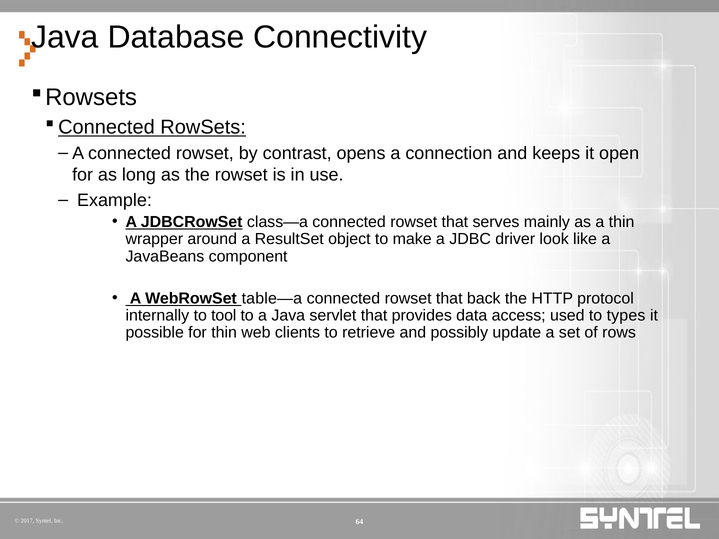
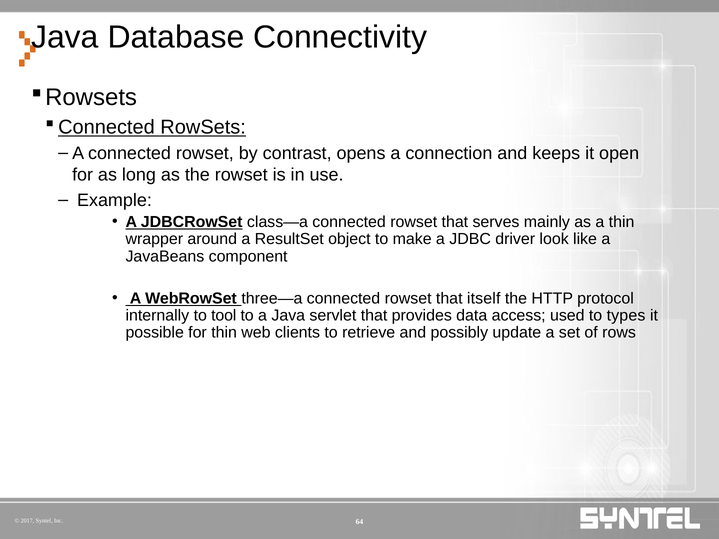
table—a: table—a -> three—a (272, 298)
back: back -> itself (484, 298)
